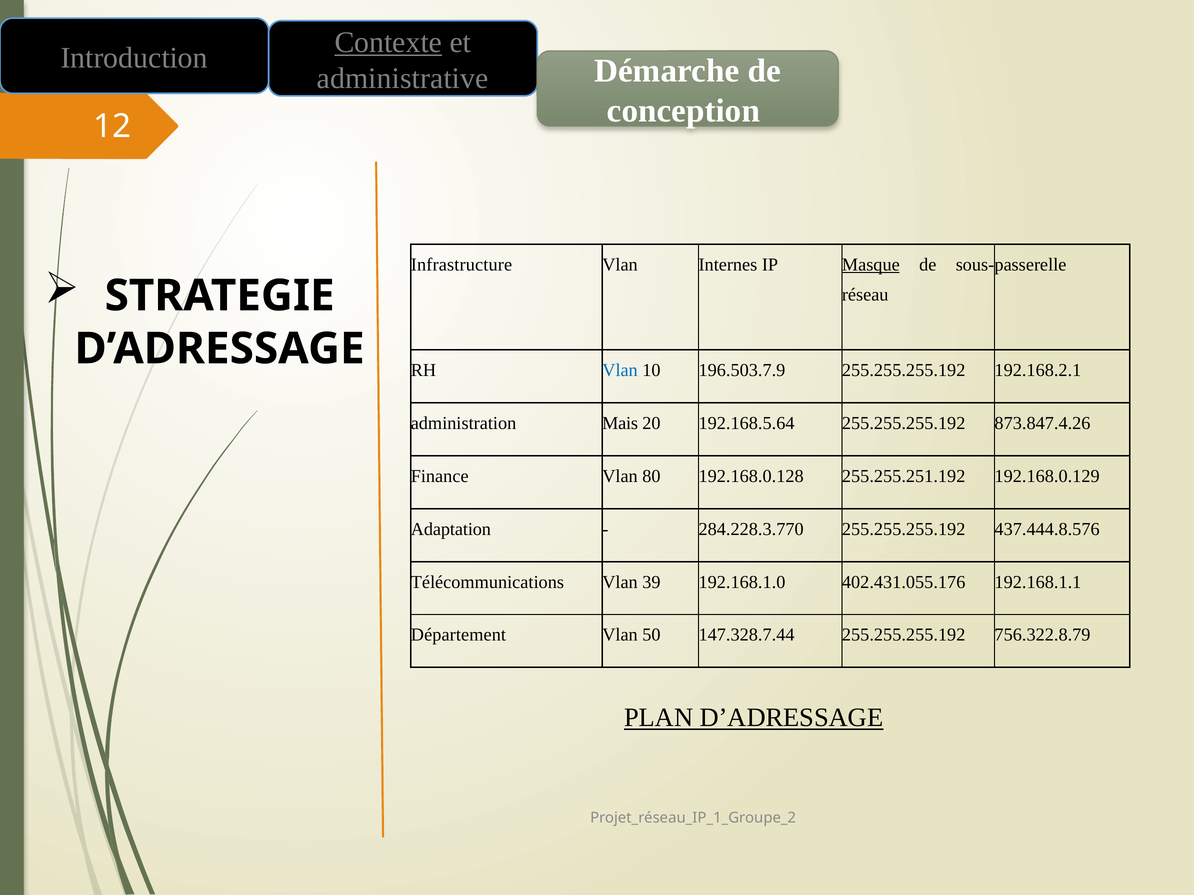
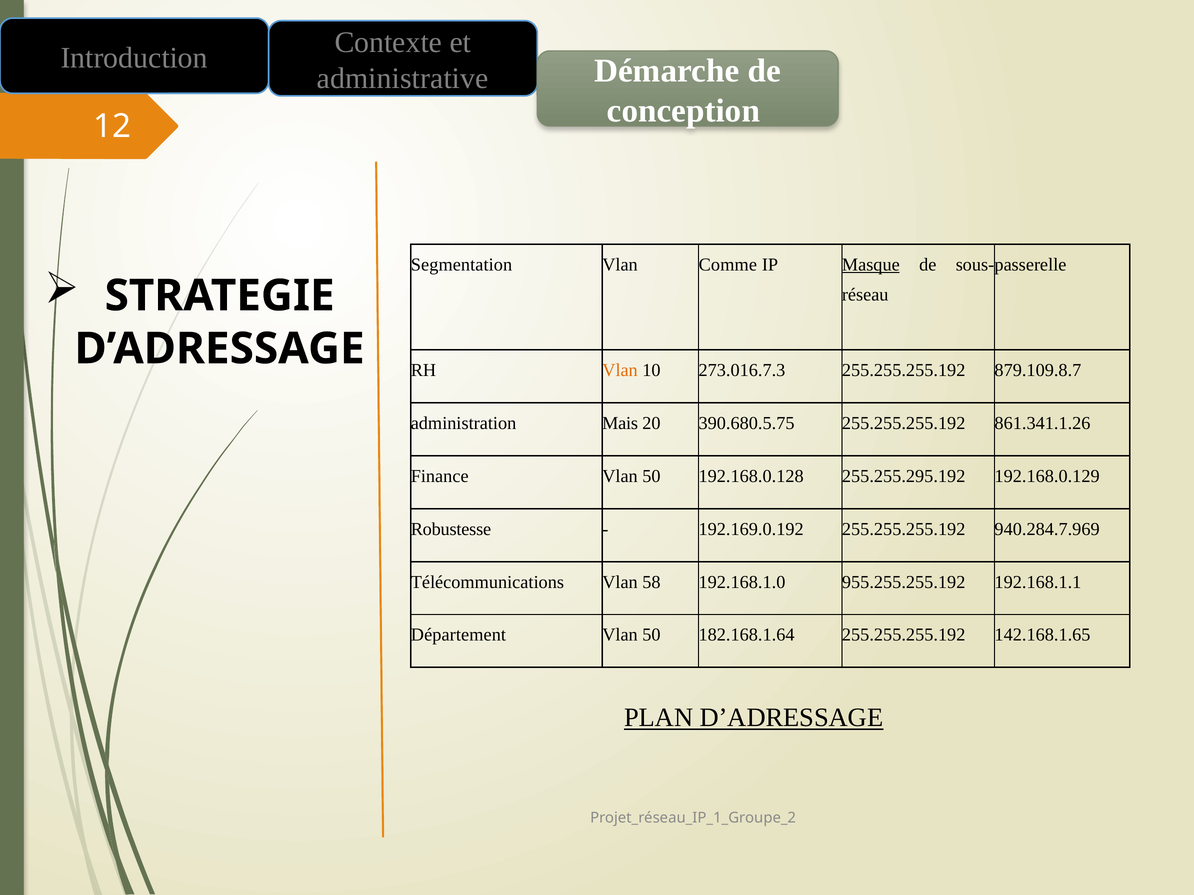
Contexte underline: present -> none (388, 42)
Infrastructure: Infrastructure -> Segmentation (462, 265)
Internes: Internes -> Comme (728, 265)
Vlan colour: blue -> orange (620, 371)
196.503.7.9: 196.503.7.9 -> 273.016.7.3 (742, 371)
192.168.2.1: 192.168.2.1 -> 879.109.8.7 (1038, 371)
192.168.5.64: 192.168.5.64 -> 390.680.5.75 (747, 423)
873.847.4.26: 873.847.4.26 -> 861.341.1.26 (1042, 423)
Finance Vlan 80: 80 -> 50 (651, 477)
255.255.251.192: 255.255.251.192 -> 255.255.295.192 (904, 477)
Adaptation: Adaptation -> Robustesse (451, 529)
284.228.3.770: 284.228.3.770 -> 192.169.0.192 (751, 529)
437.444.8.576: 437.444.8.576 -> 940.284.7.969 (1047, 529)
39: 39 -> 58 (651, 582)
402.431.055.176: 402.431.055.176 -> 955.255.255.192 (904, 582)
147.328.7.44: 147.328.7.44 -> 182.168.1.64 (747, 635)
756.322.8.79: 756.322.8.79 -> 142.168.1.65 (1042, 635)
